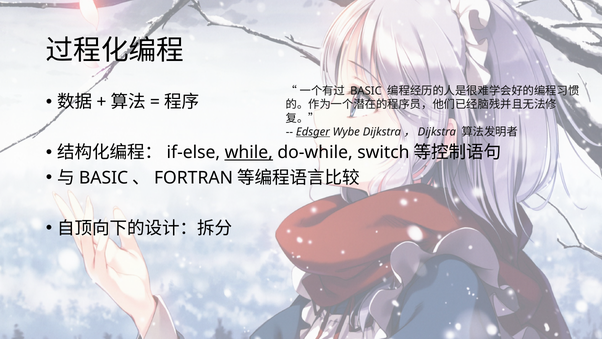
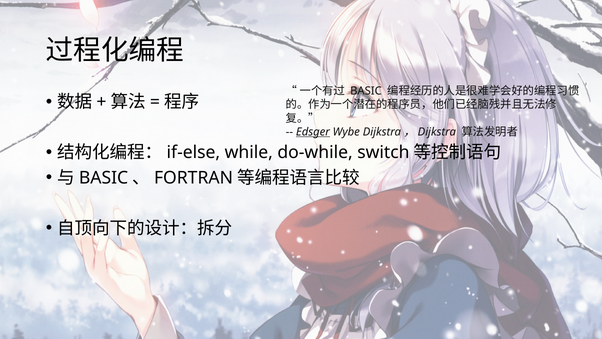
while underline: present -> none (249, 152)
